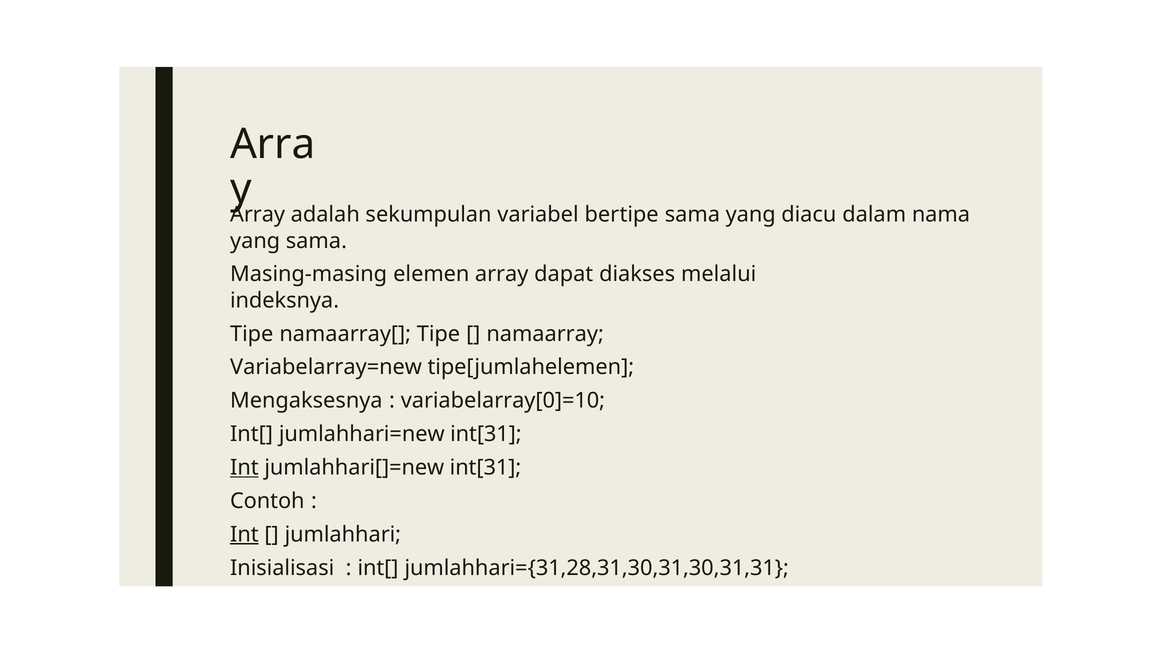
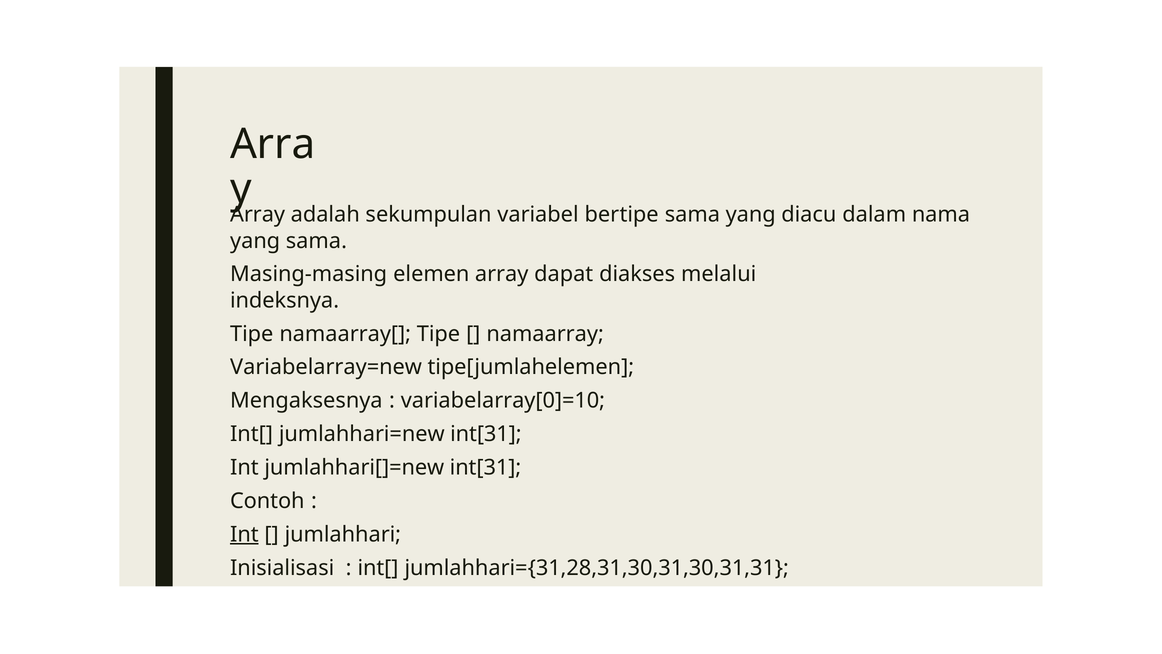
Int underline: present -> none (244, 467)
